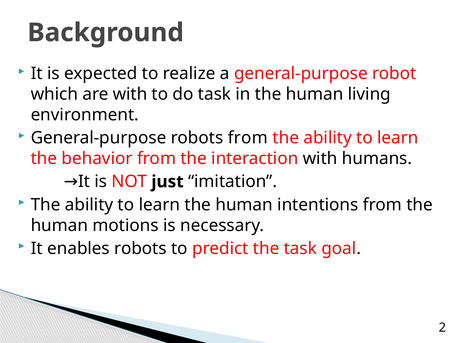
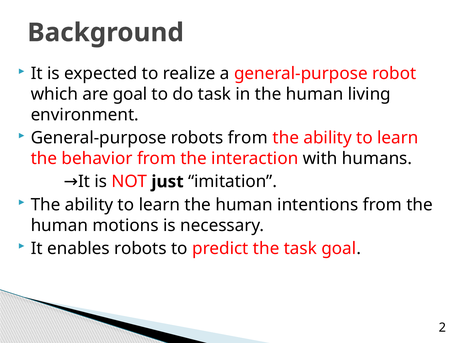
are with: with -> goal (130, 94)
